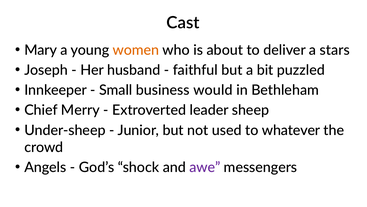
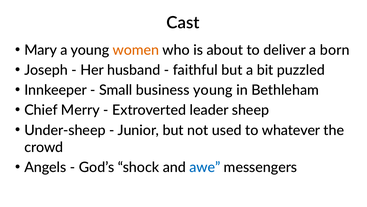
stars: stars -> born (335, 50)
business would: would -> young (213, 90)
awe colour: purple -> blue (205, 167)
